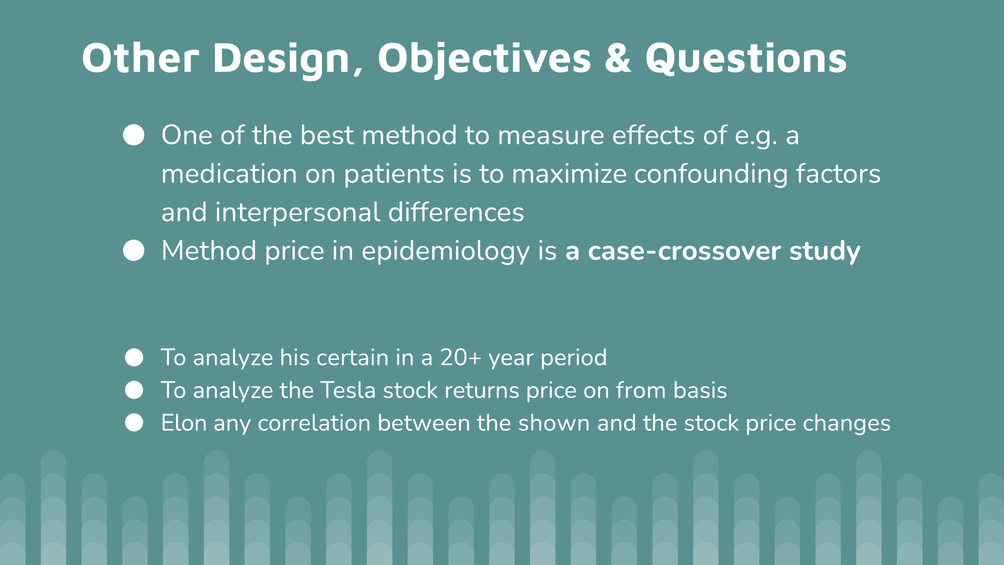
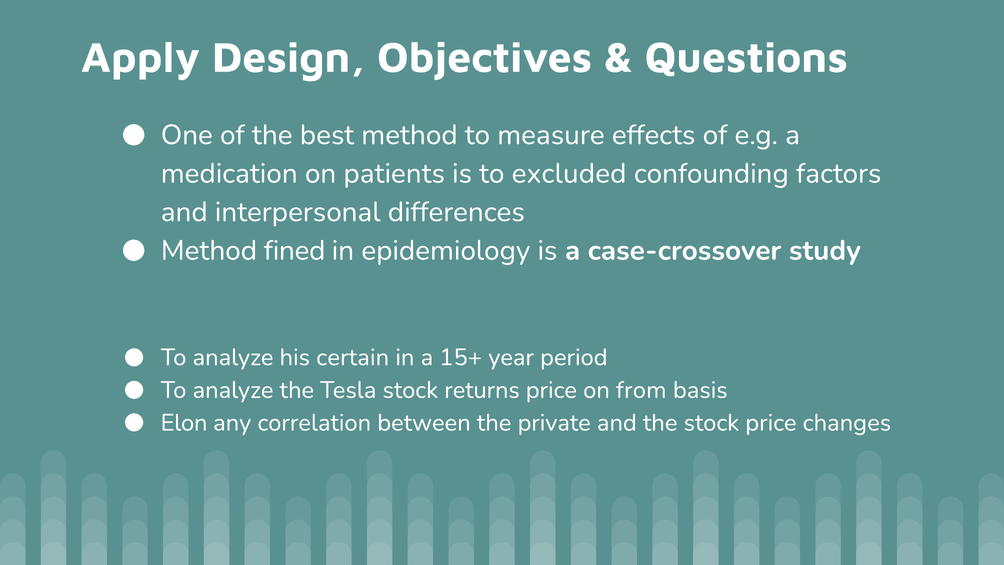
Other: Other -> Apply (141, 58)
maximize: maximize -> excluded (569, 173)
Method price: price -> fined (295, 250)
20+: 20+ -> 15+ (461, 357)
shown: shown -> private (554, 423)
